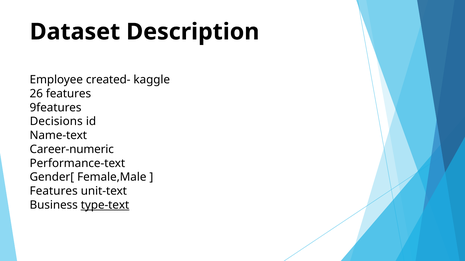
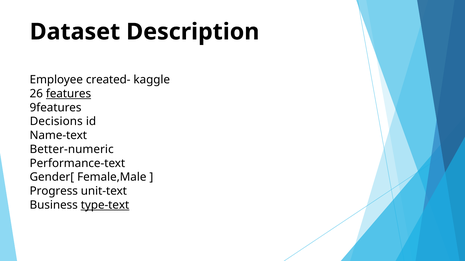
features underline: none -> present (68, 94)
Career-numeric: Career-numeric -> Better-numeric (72, 150)
Features: Features -> Progress (54, 191)
